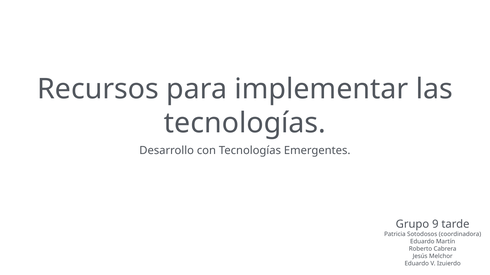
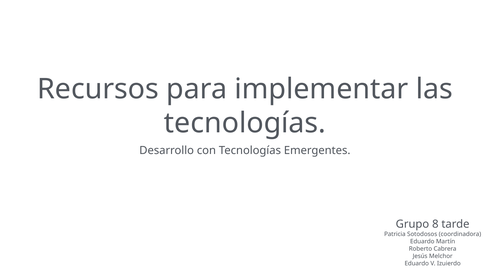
9: 9 -> 8 (435, 225)
